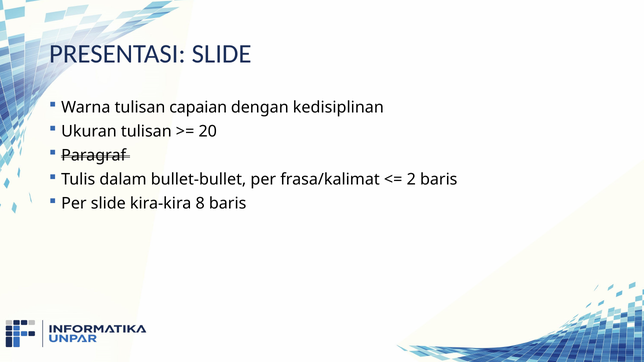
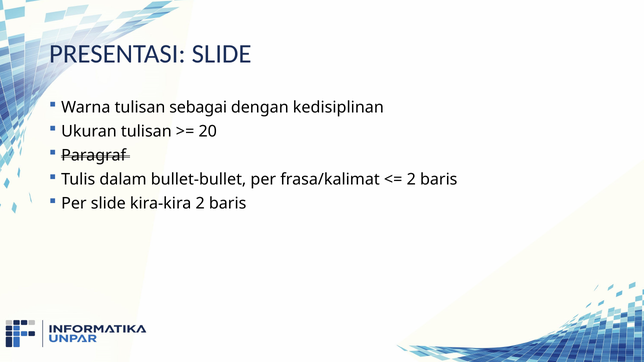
capaian: capaian -> sebagai (198, 107)
kira-kira 8: 8 -> 2 (200, 204)
